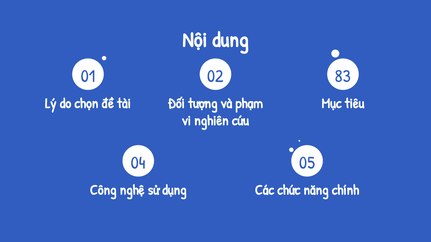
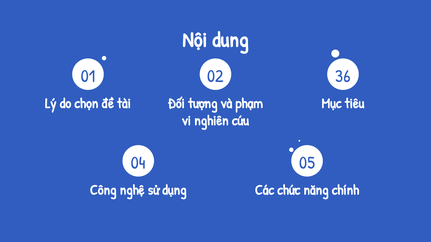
83: 83 -> 36 (343, 76)
